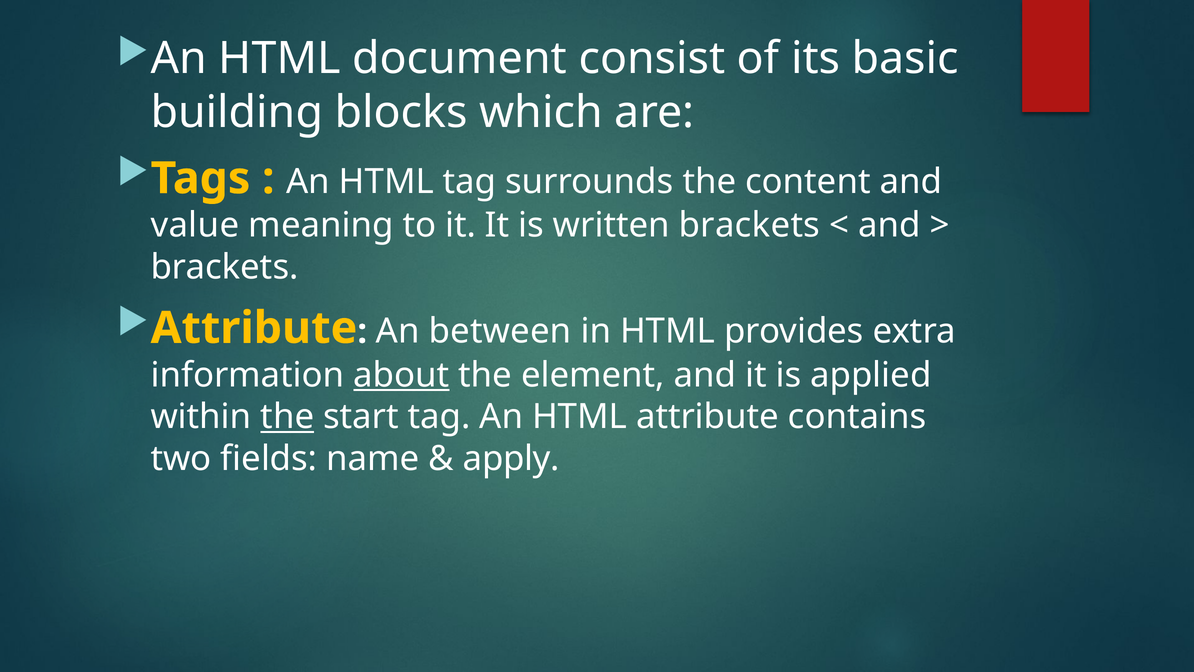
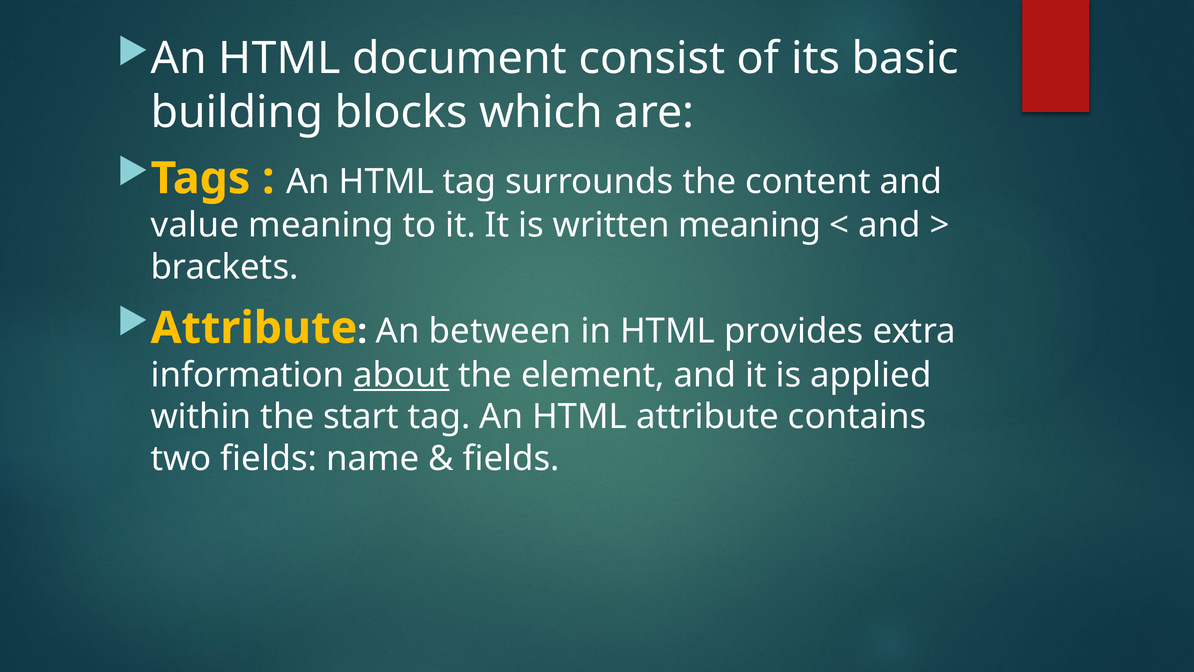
written brackets: brackets -> meaning (750, 225)
the underline: present -> none (287, 417)
apply: apply -> fields (511, 458)
